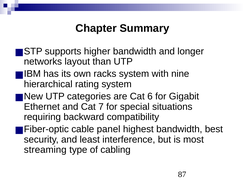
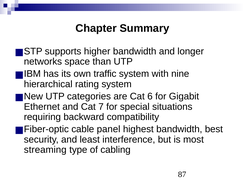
layout: layout -> space (77, 62)
racks: racks -> traffic (105, 74)
